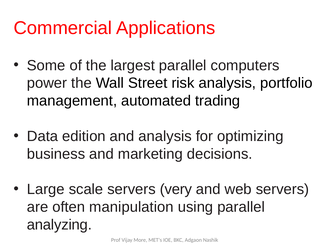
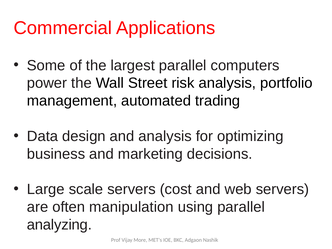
edition: edition -> design (84, 136)
very: very -> cost (176, 189)
